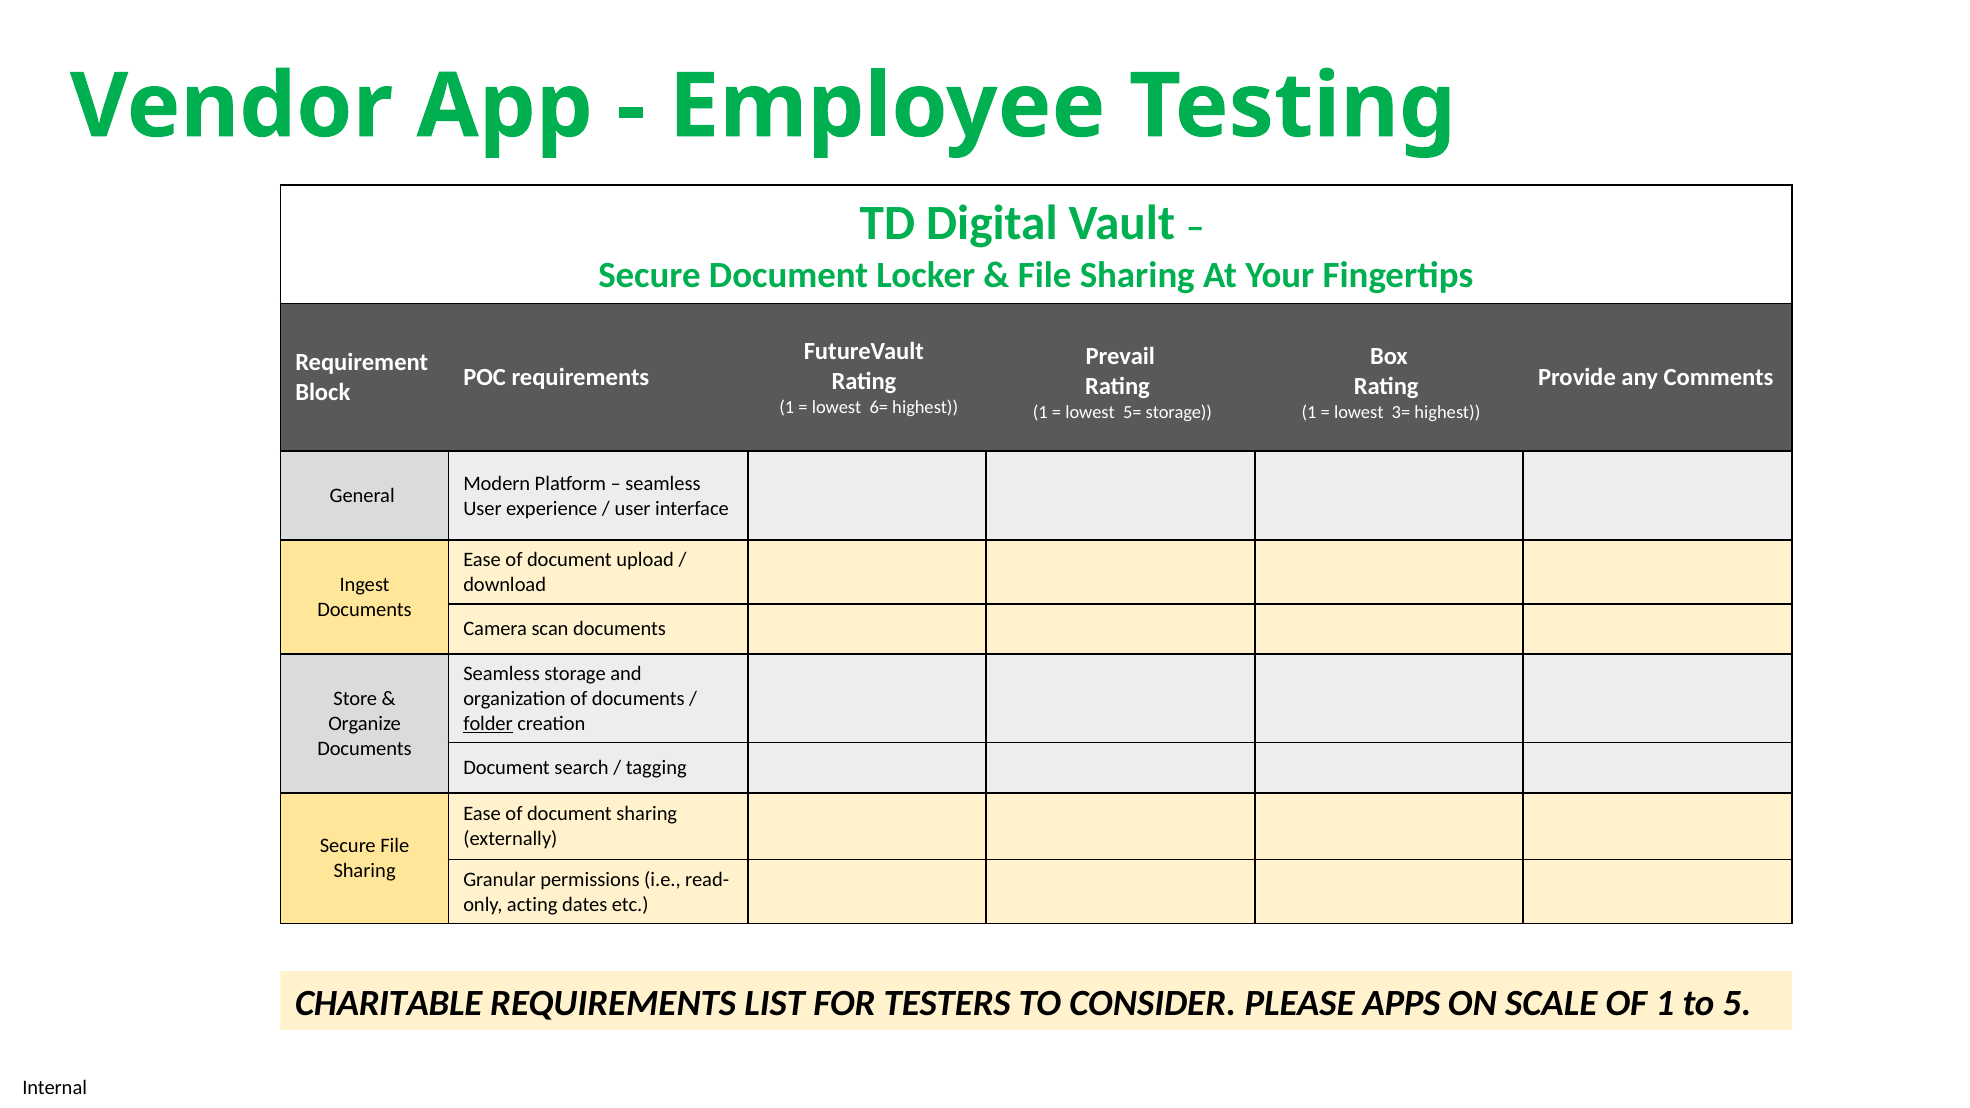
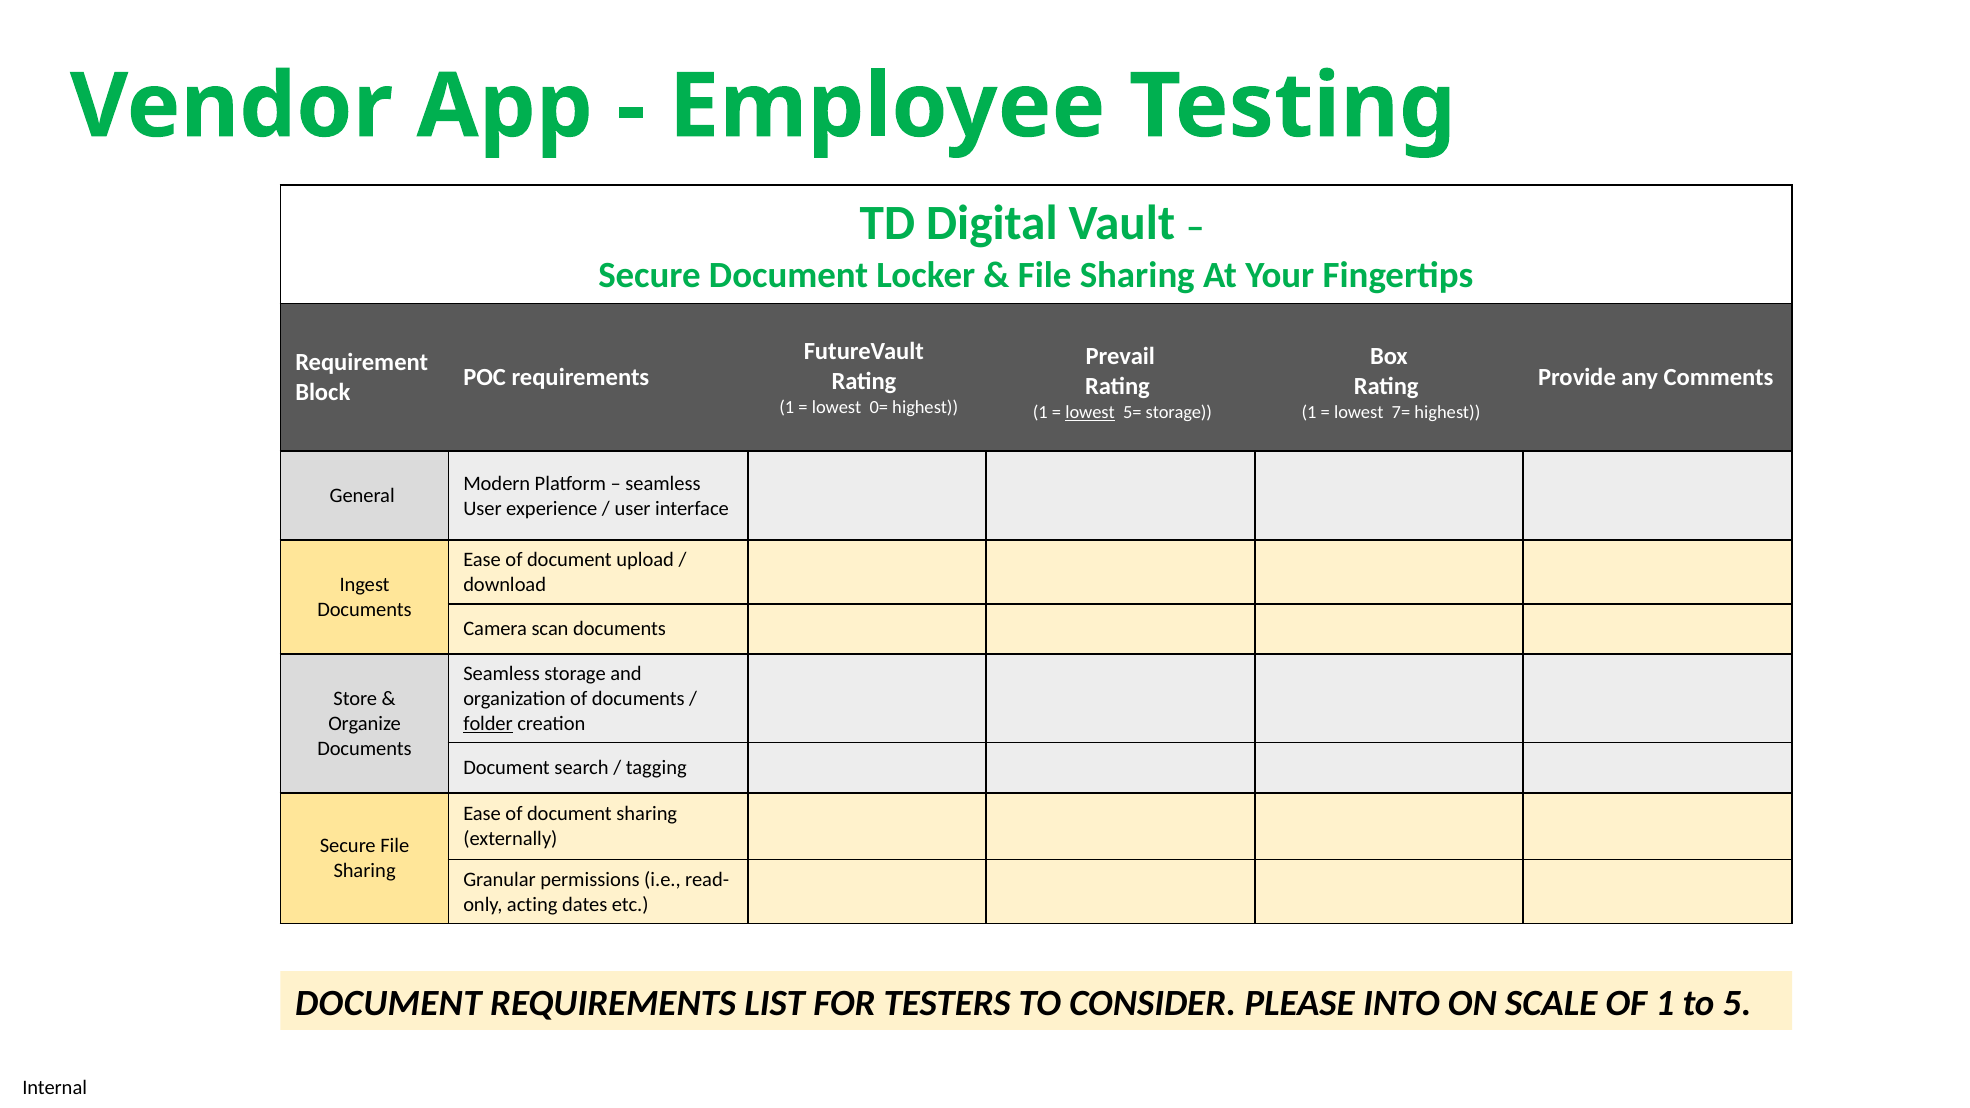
6=: 6= -> 0= (879, 408)
lowest underline: none -> present (1090, 412)
3=: 3= -> 7= (1401, 412)
CHARITABLE: CHARITABLE -> DOCUMENT (388, 1003)
APPS: APPS -> INTO (1401, 1003)
